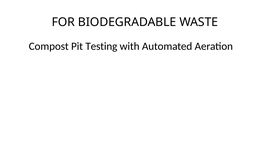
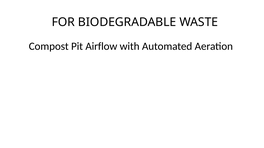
Testing: Testing -> Airflow (101, 46)
